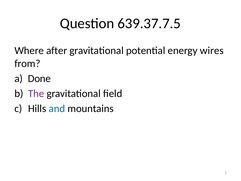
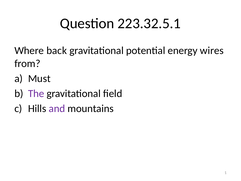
639.37.7.5: 639.37.7.5 -> 223.32.5.1 (149, 23)
after: after -> back (57, 51)
Done: Done -> Must (39, 78)
and colour: blue -> purple (57, 108)
